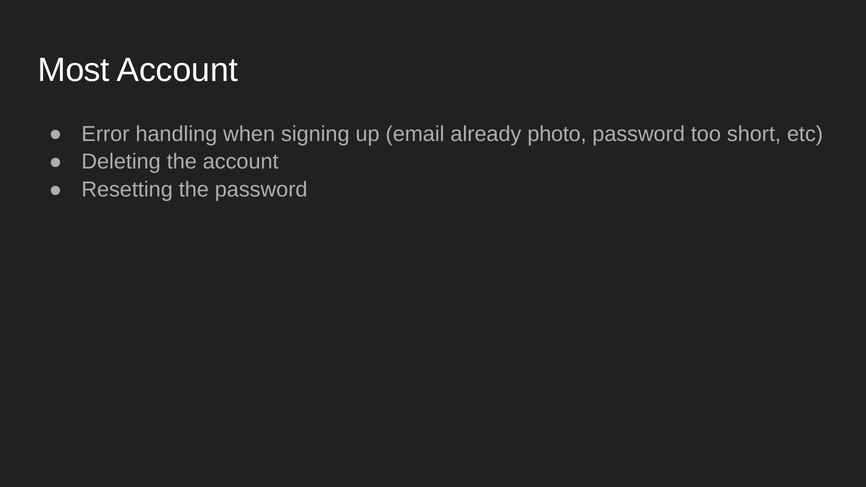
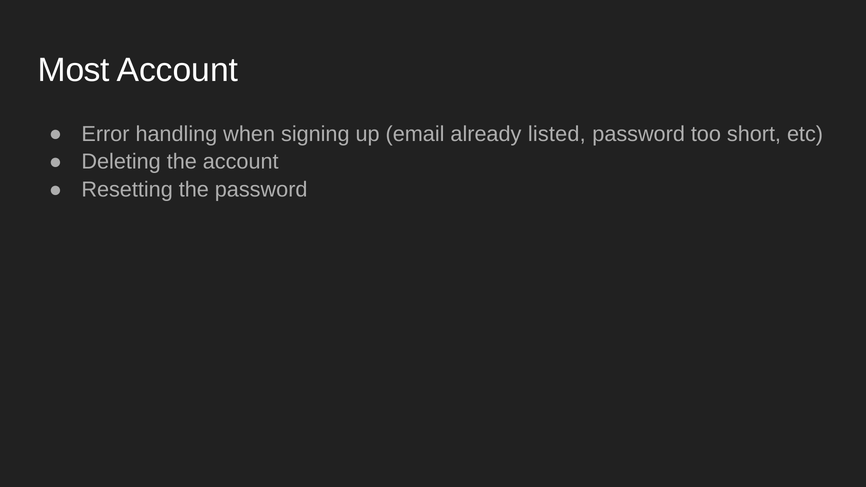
photo: photo -> listed (557, 134)
